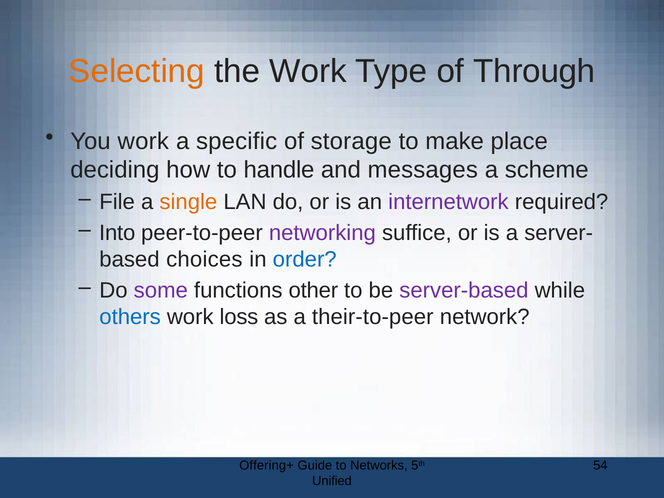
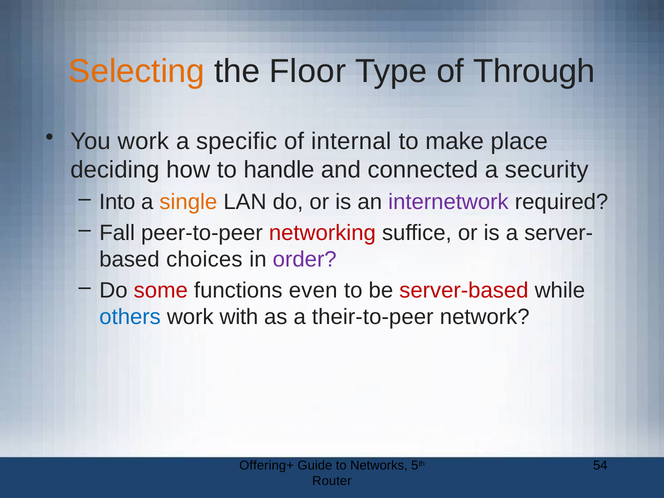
the Work: Work -> Floor (308, 71)
storage: storage -> internal (351, 141)
messages: messages -> connected (423, 170)
scheme: scheme -> security (547, 170)
File: File -> Into (117, 202)
Into: Into -> Fall (117, 233)
networking colour: purple -> red (322, 233)
order colour: blue -> purple (305, 259)
some colour: purple -> red (161, 290)
other: other -> even (313, 290)
server-based colour: purple -> red (464, 290)
loss: loss -> with (239, 317)
Unified: Unified -> Router (332, 481)
